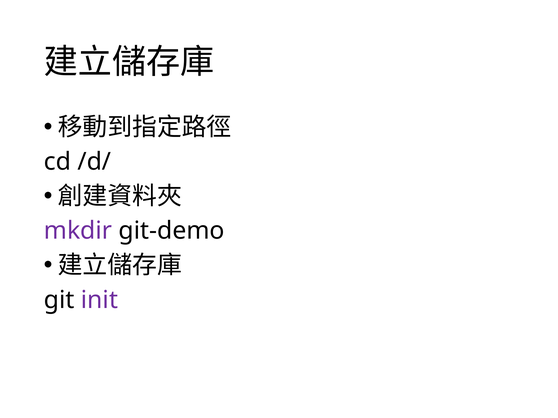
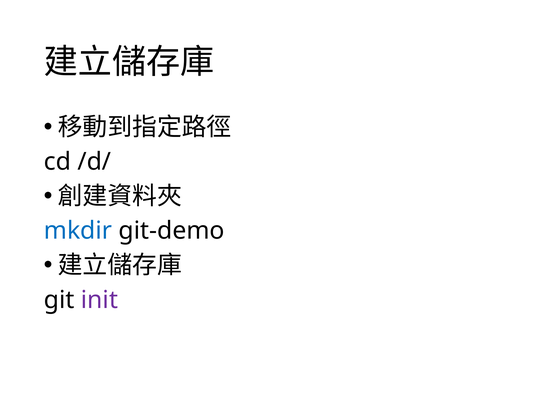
mkdir colour: purple -> blue (78, 231)
